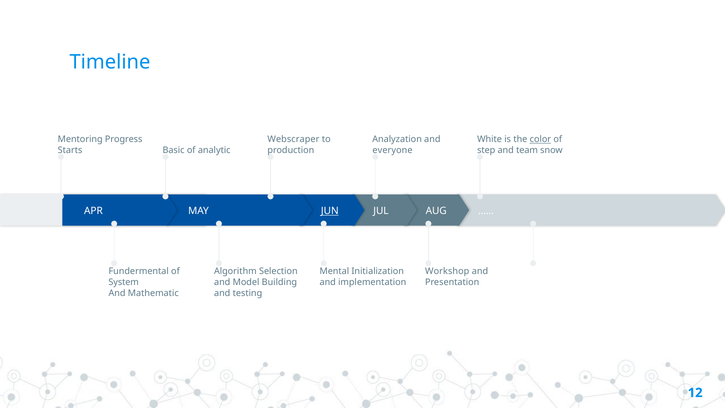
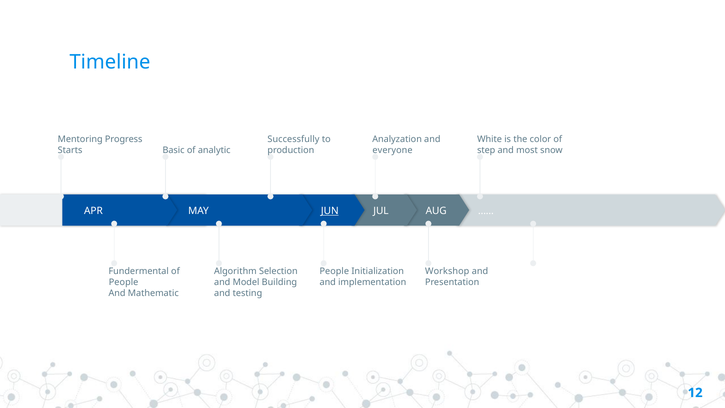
Webscraper: Webscraper -> Successfully (293, 139)
color underline: present -> none (540, 139)
team: team -> most (527, 150)
Mental: Mental -> People (334, 271)
System: System -> People (124, 282)
